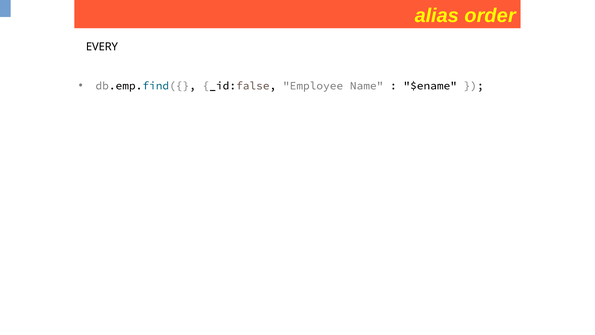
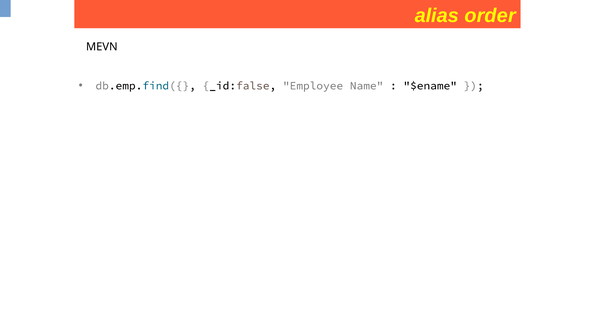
EVERY: EVERY -> MEVN (102, 47)
